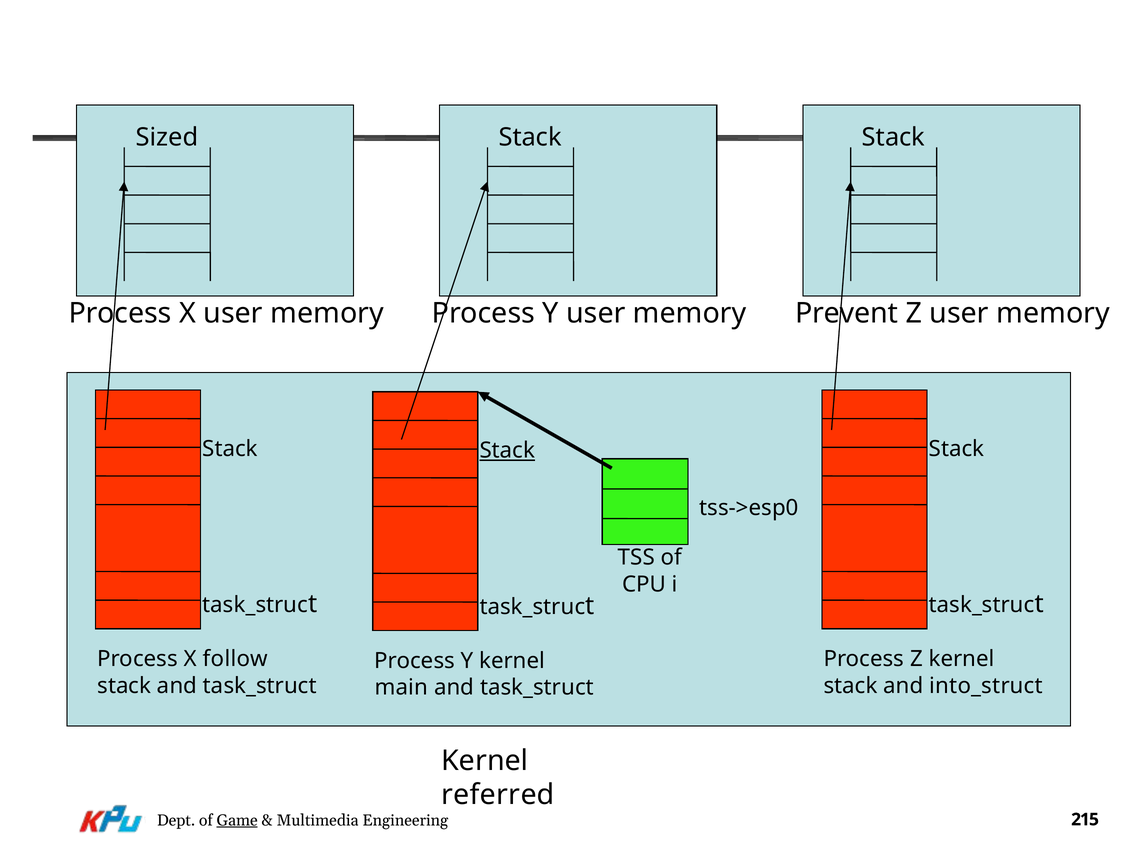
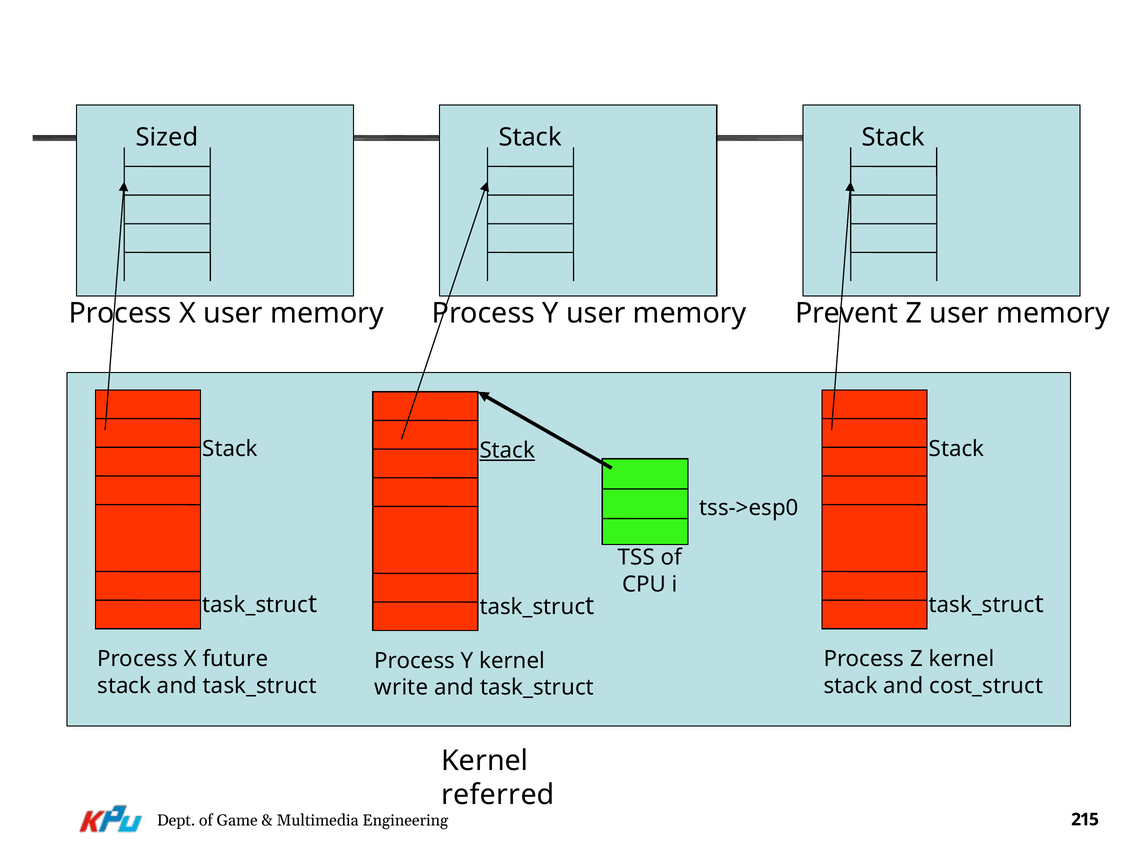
follow: follow -> future (235, 659)
into_struct: into_struct -> cost_struct (986, 686)
main: main -> write (401, 688)
Game underline: present -> none (237, 821)
